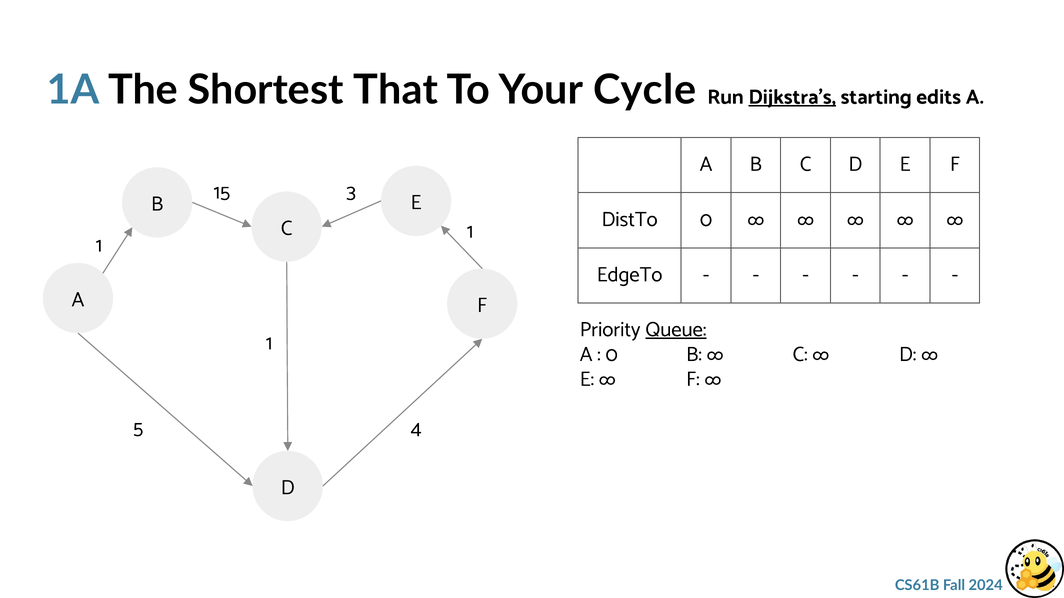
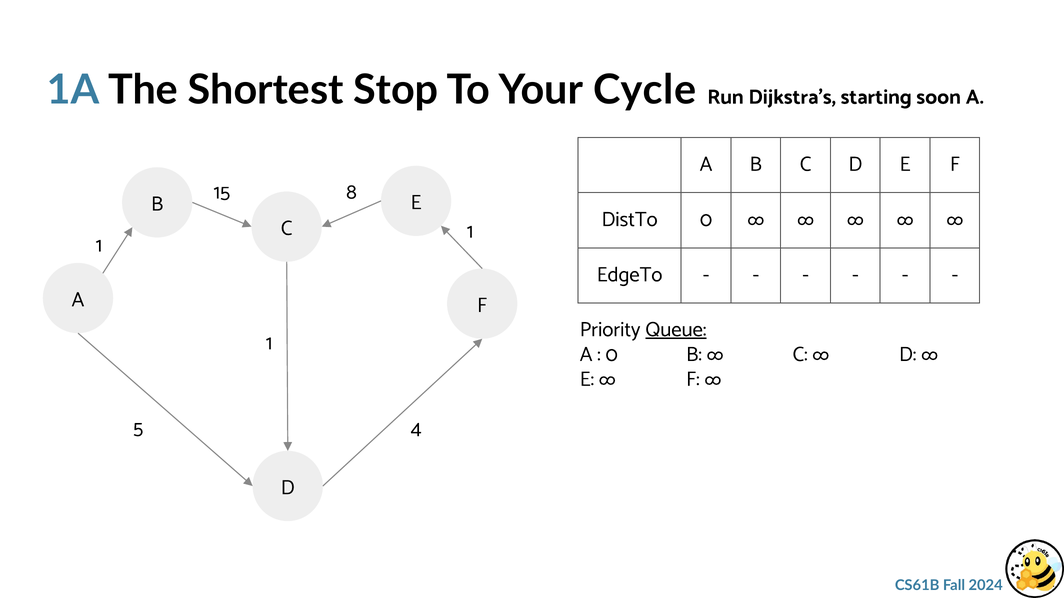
That: That -> Stop (396, 90)
Dijkstra’s underline: present -> none (792, 97)
edits: edits -> soon (939, 97)
3: 3 -> 8 (351, 192)
